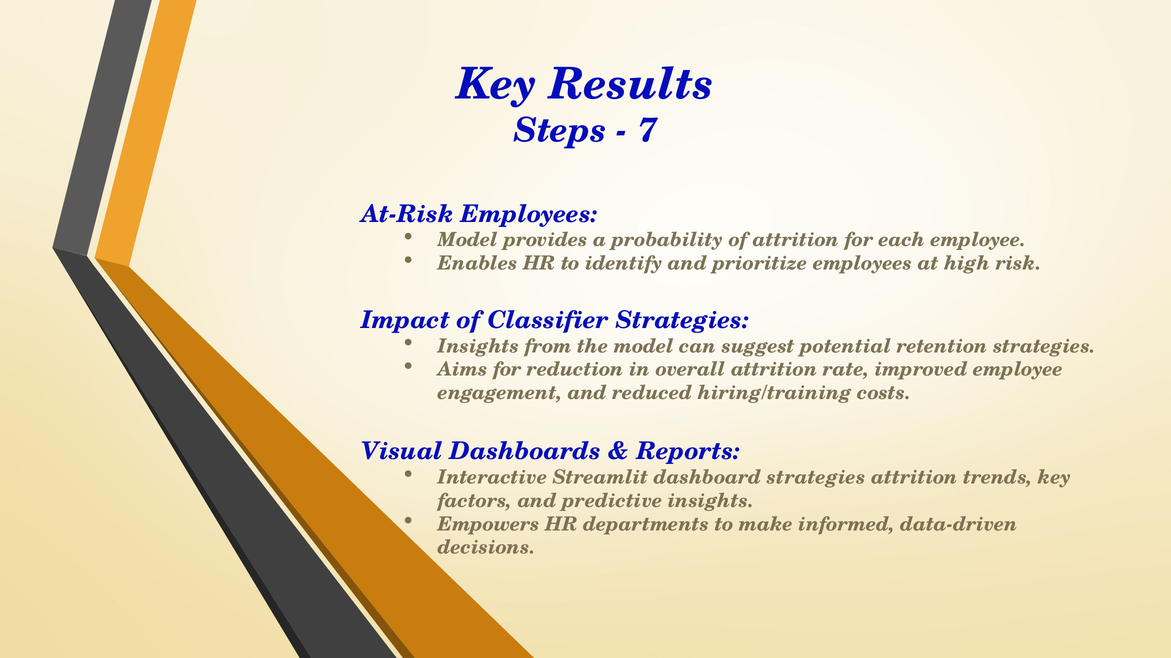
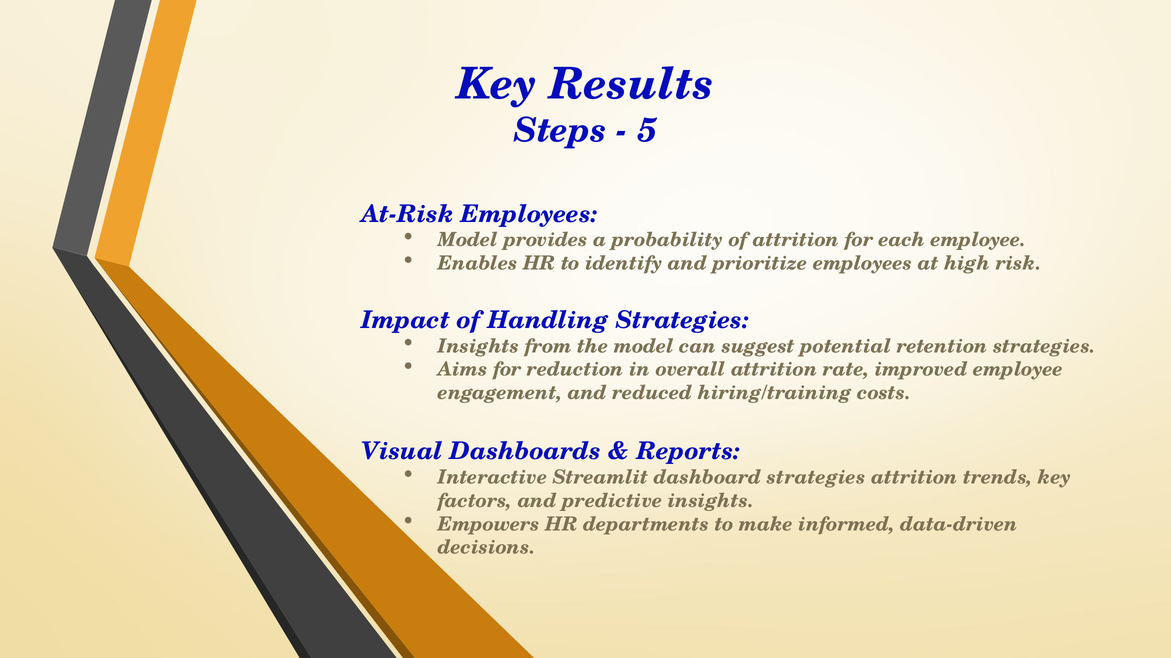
7: 7 -> 5 (647, 130)
Classifier: Classifier -> Handling (548, 321)
